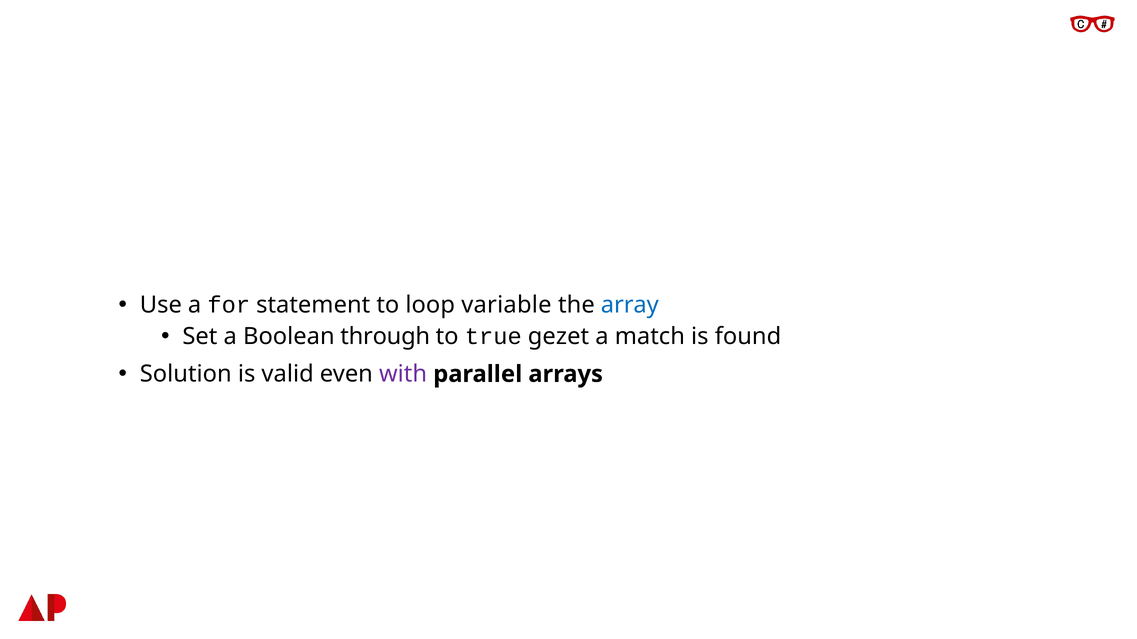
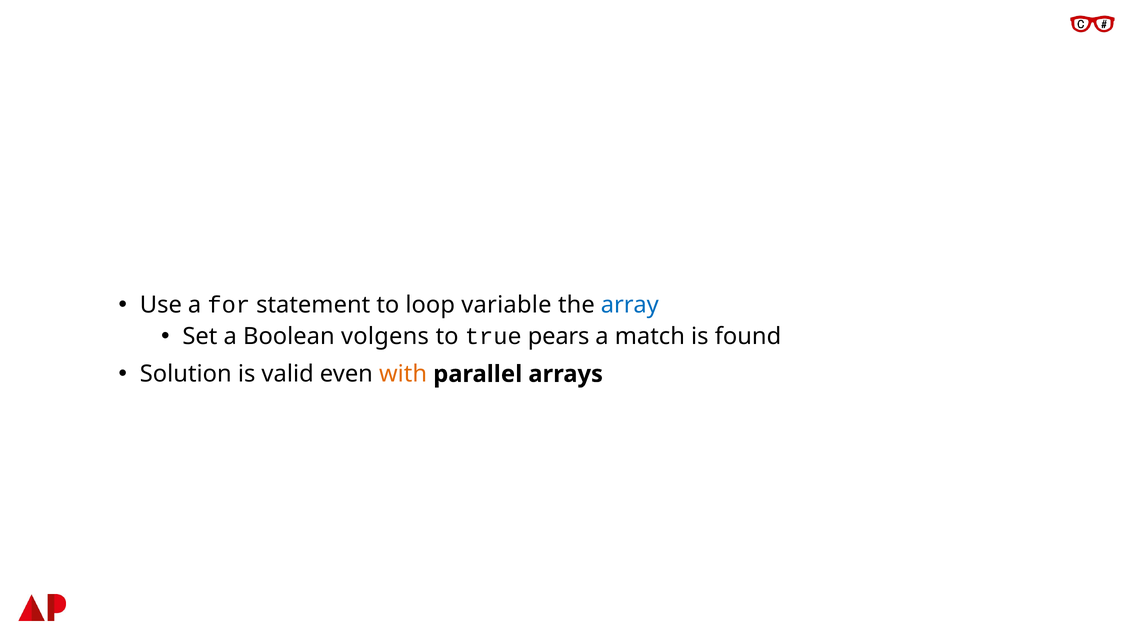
through: through -> volgens (385, 337)
gezet: gezet -> pears (559, 337)
with colour: purple -> orange (403, 374)
